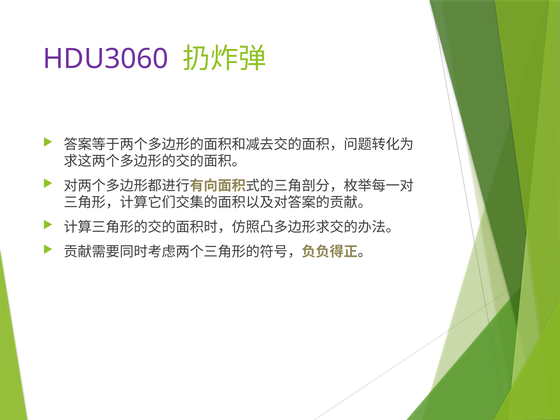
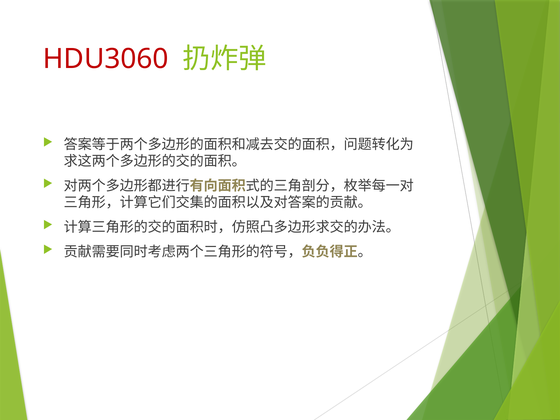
HDU3060 colour: purple -> red (106, 59)
